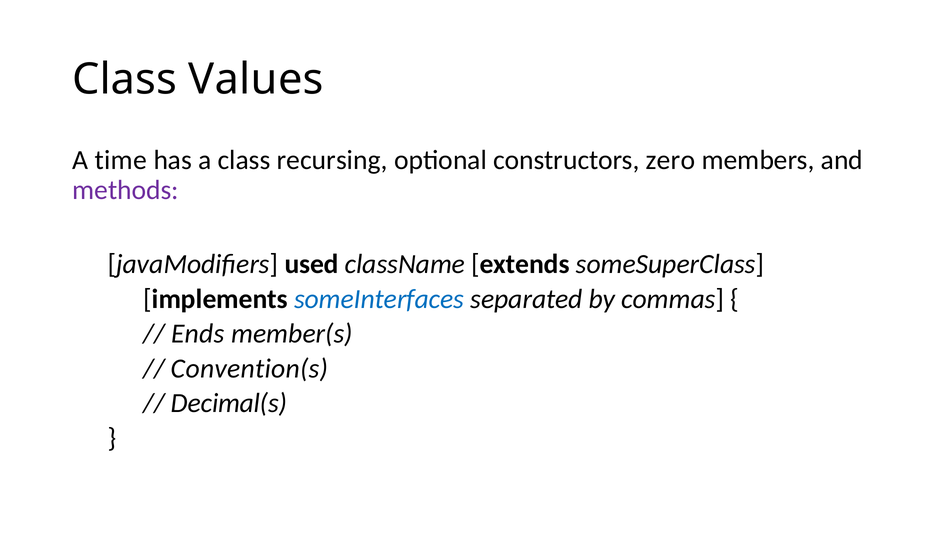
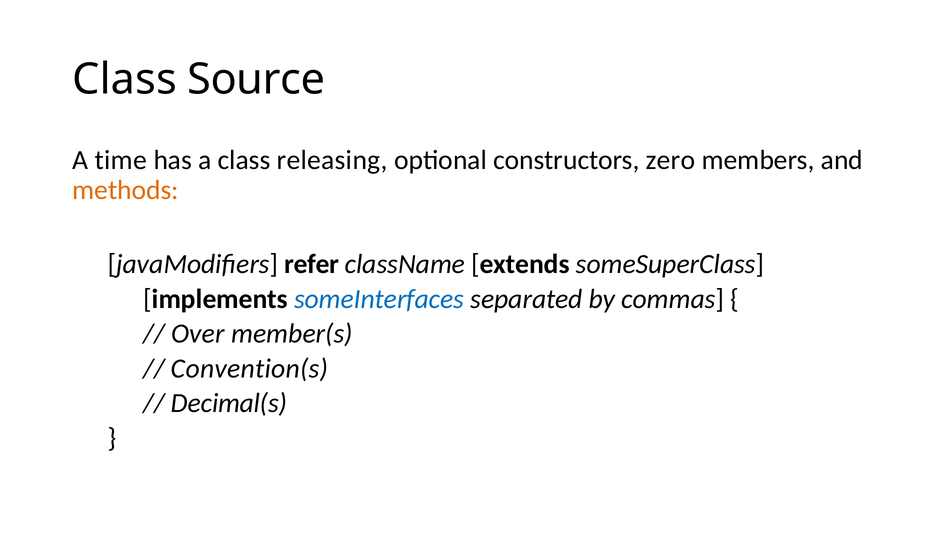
Values: Values -> Source (256, 80)
recursing: recursing -> releasing (332, 160)
methods colour: purple -> orange (126, 190)
used: used -> refer (312, 264)
Ends: Ends -> Over (198, 334)
